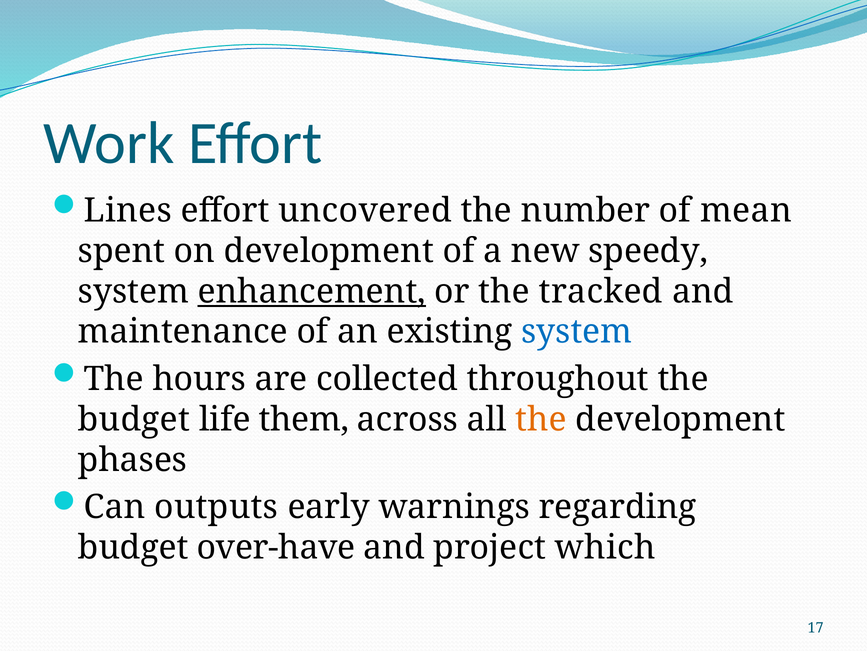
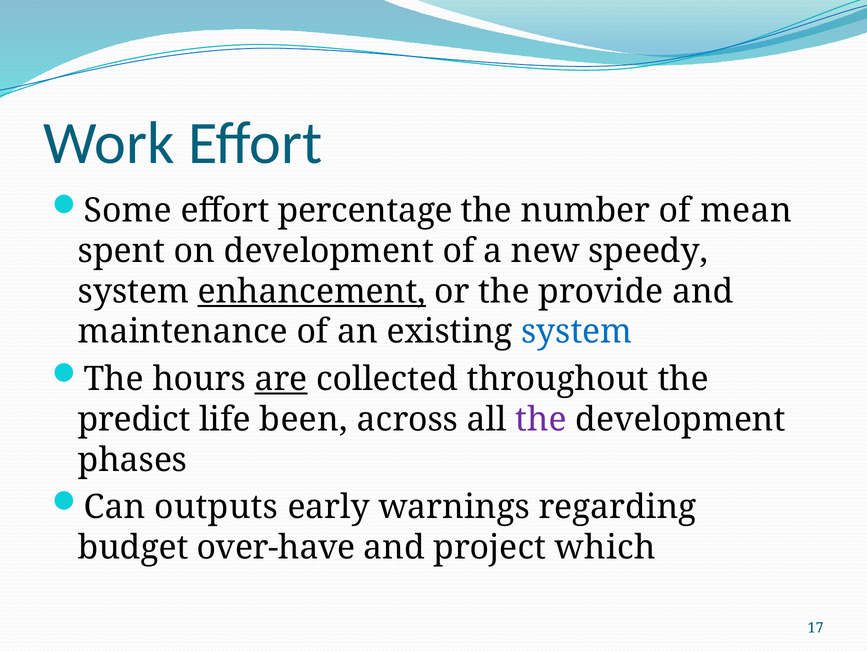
Lines: Lines -> Some (128, 210)
uncovered: uncovered -> percentage (365, 210)
tracked: tracked -> provide (601, 291)
are underline: none -> present (281, 379)
budget: budget -> predict (134, 419)
them: them -> been (304, 419)
the colour: orange -> purple (541, 419)
